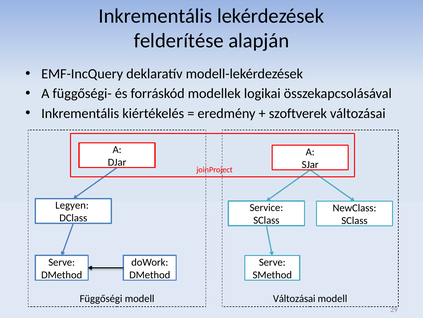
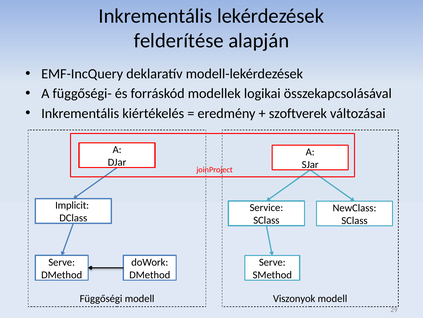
Legyen: Legyen -> Implicit (72, 205)
Változásai: Változásai -> Viszonyok (294, 298)
